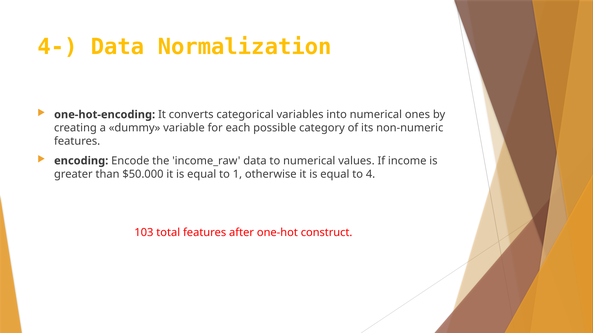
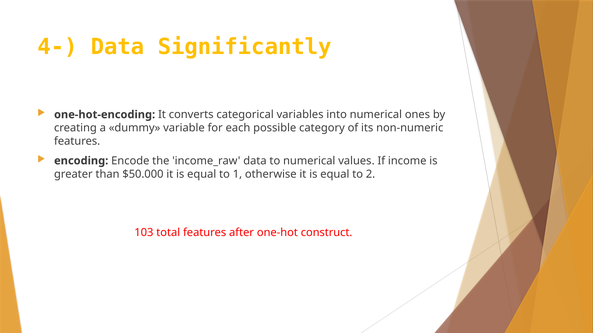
Normalization: Normalization -> Significantly (245, 47)
4: 4 -> 2 (371, 174)
